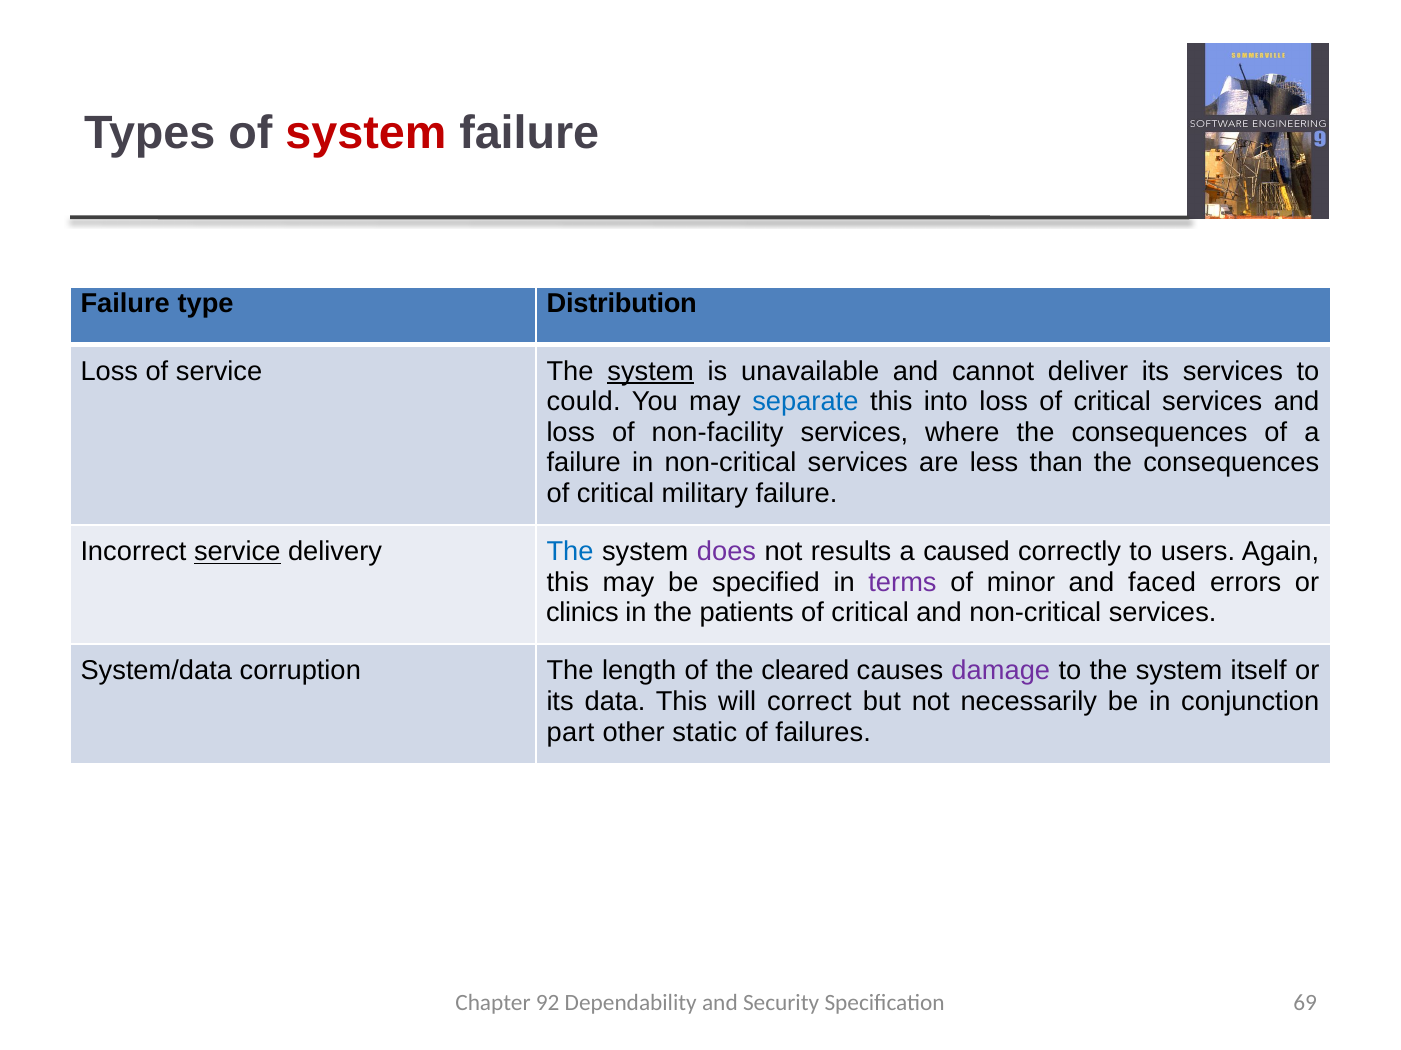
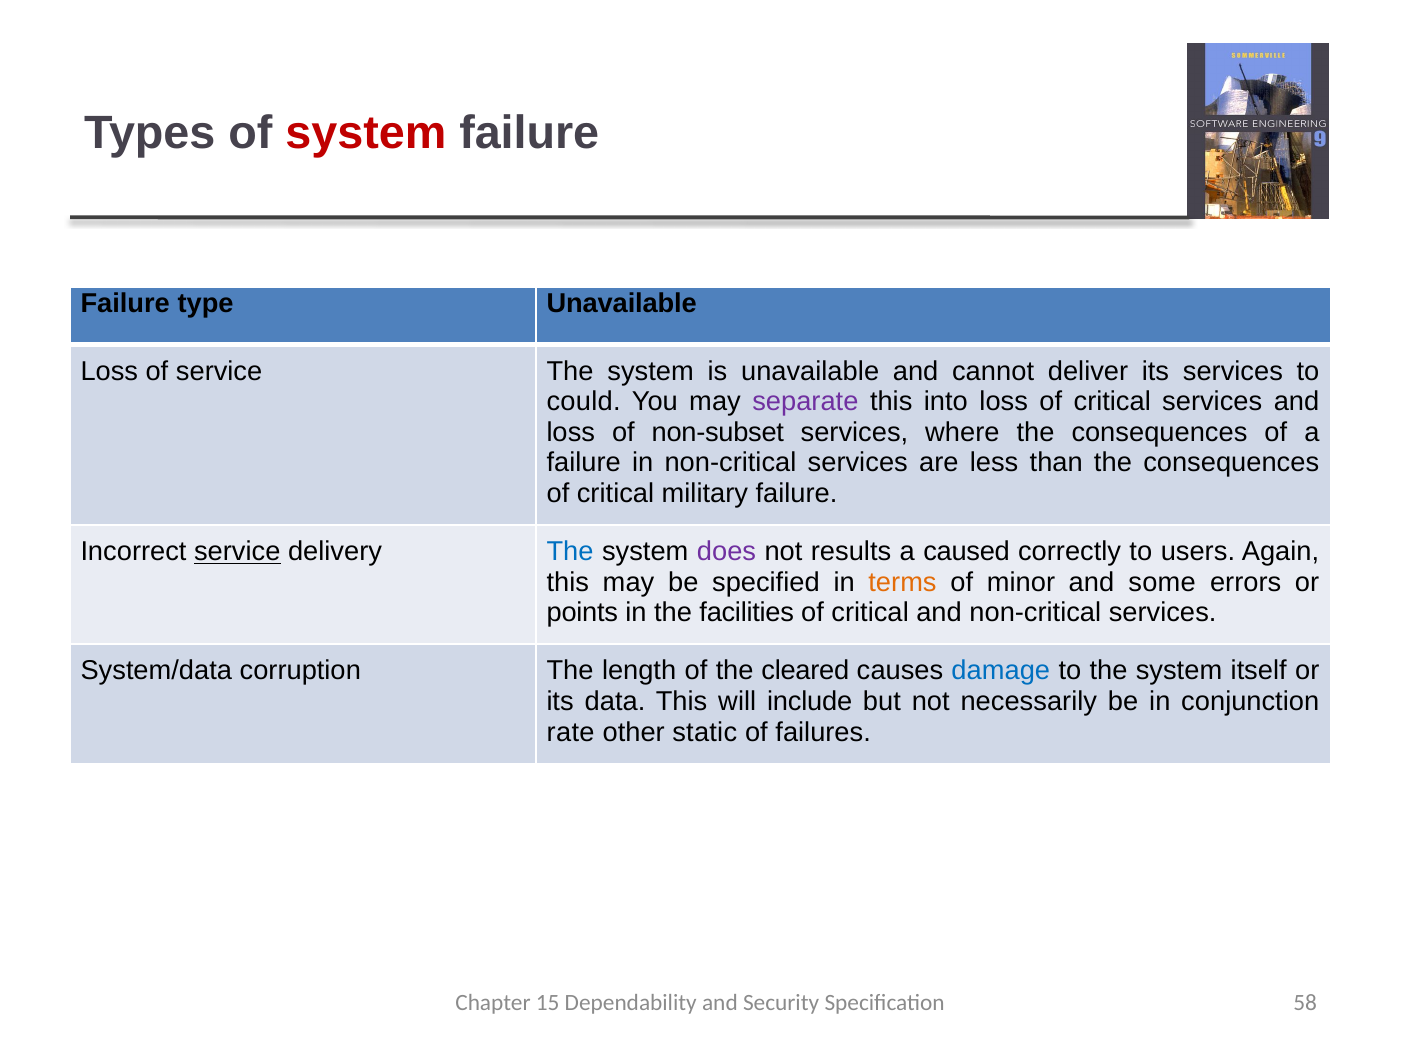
type Distribution: Distribution -> Unavailable (622, 303)
system underline: present -> none (651, 371)
separate colour: blue -> purple (805, 402)
non-facility: non-facility -> non-subset (718, 433)
terms colour: purple -> orange (903, 583)
faced: faced -> some (1162, 583)
clinics: clinics -> points (582, 613)
patients: patients -> facilities (747, 613)
damage colour: purple -> blue (1001, 671)
correct: correct -> include (810, 702)
part: part -> rate (571, 733)
92: 92 -> 15 (548, 1003)
69: 69 -> 58 (1305, 1003)
